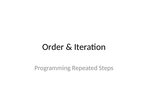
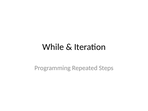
Order: Order -> While (53, 47)
